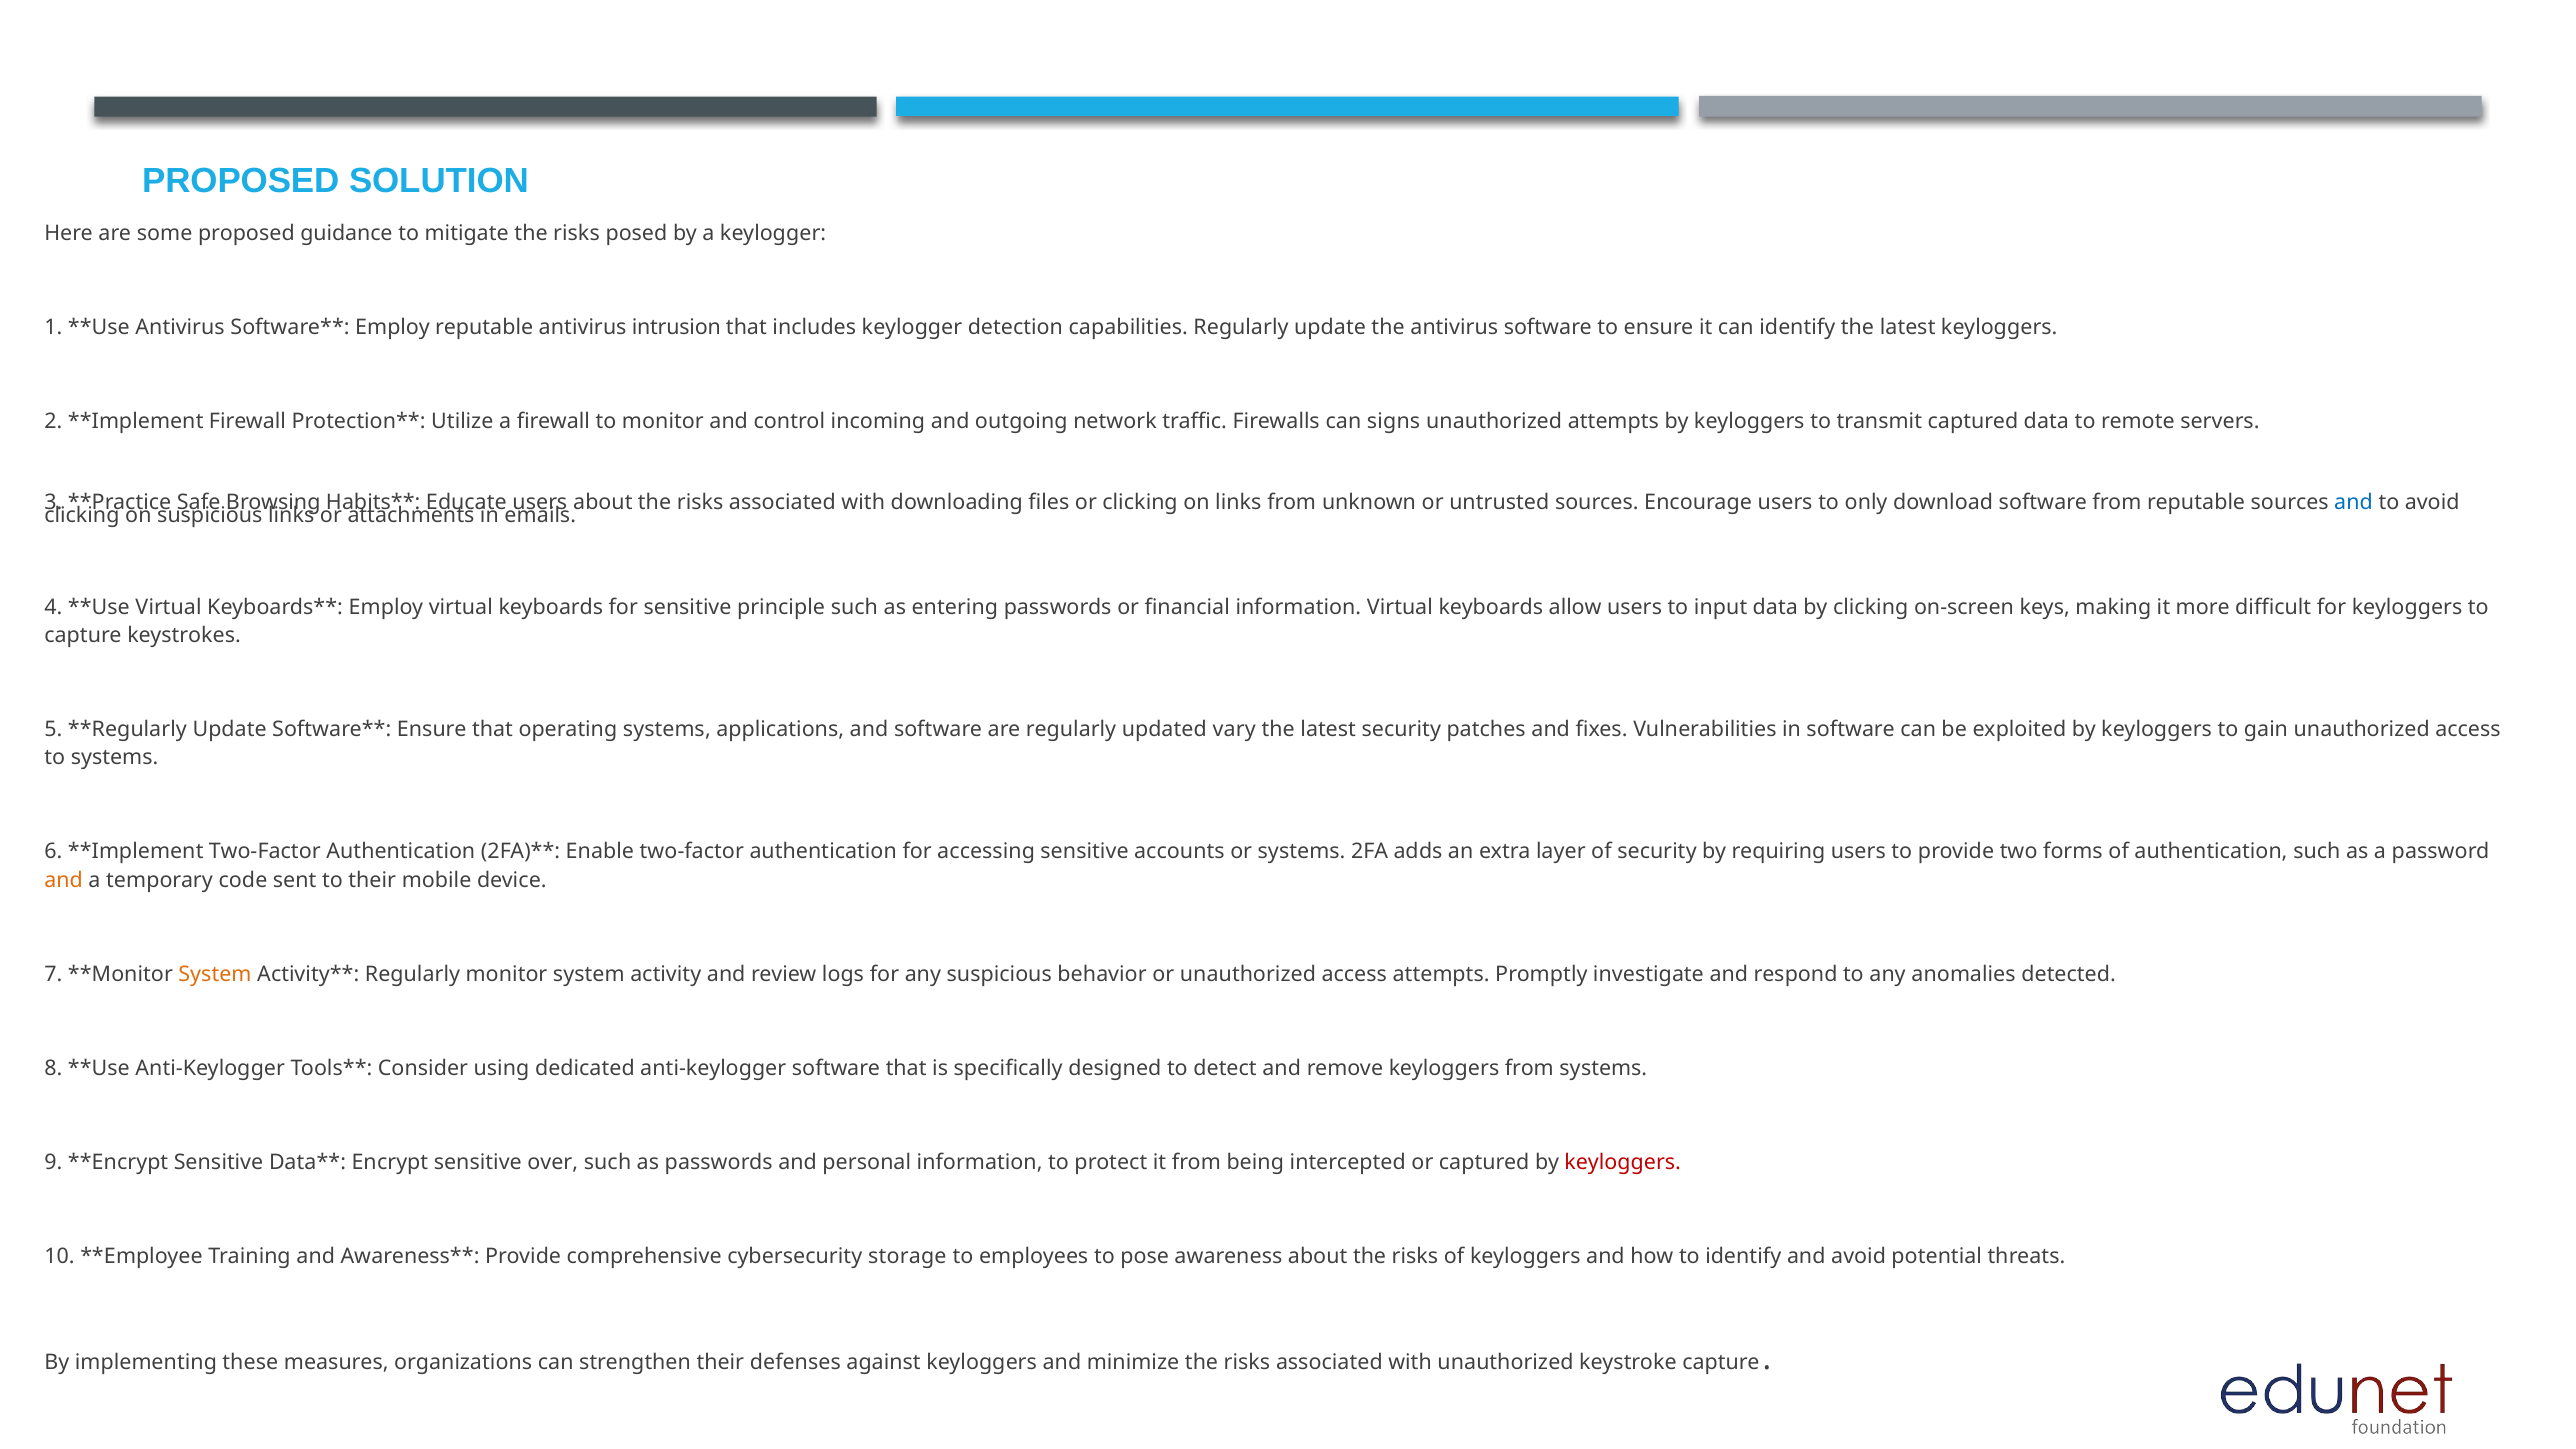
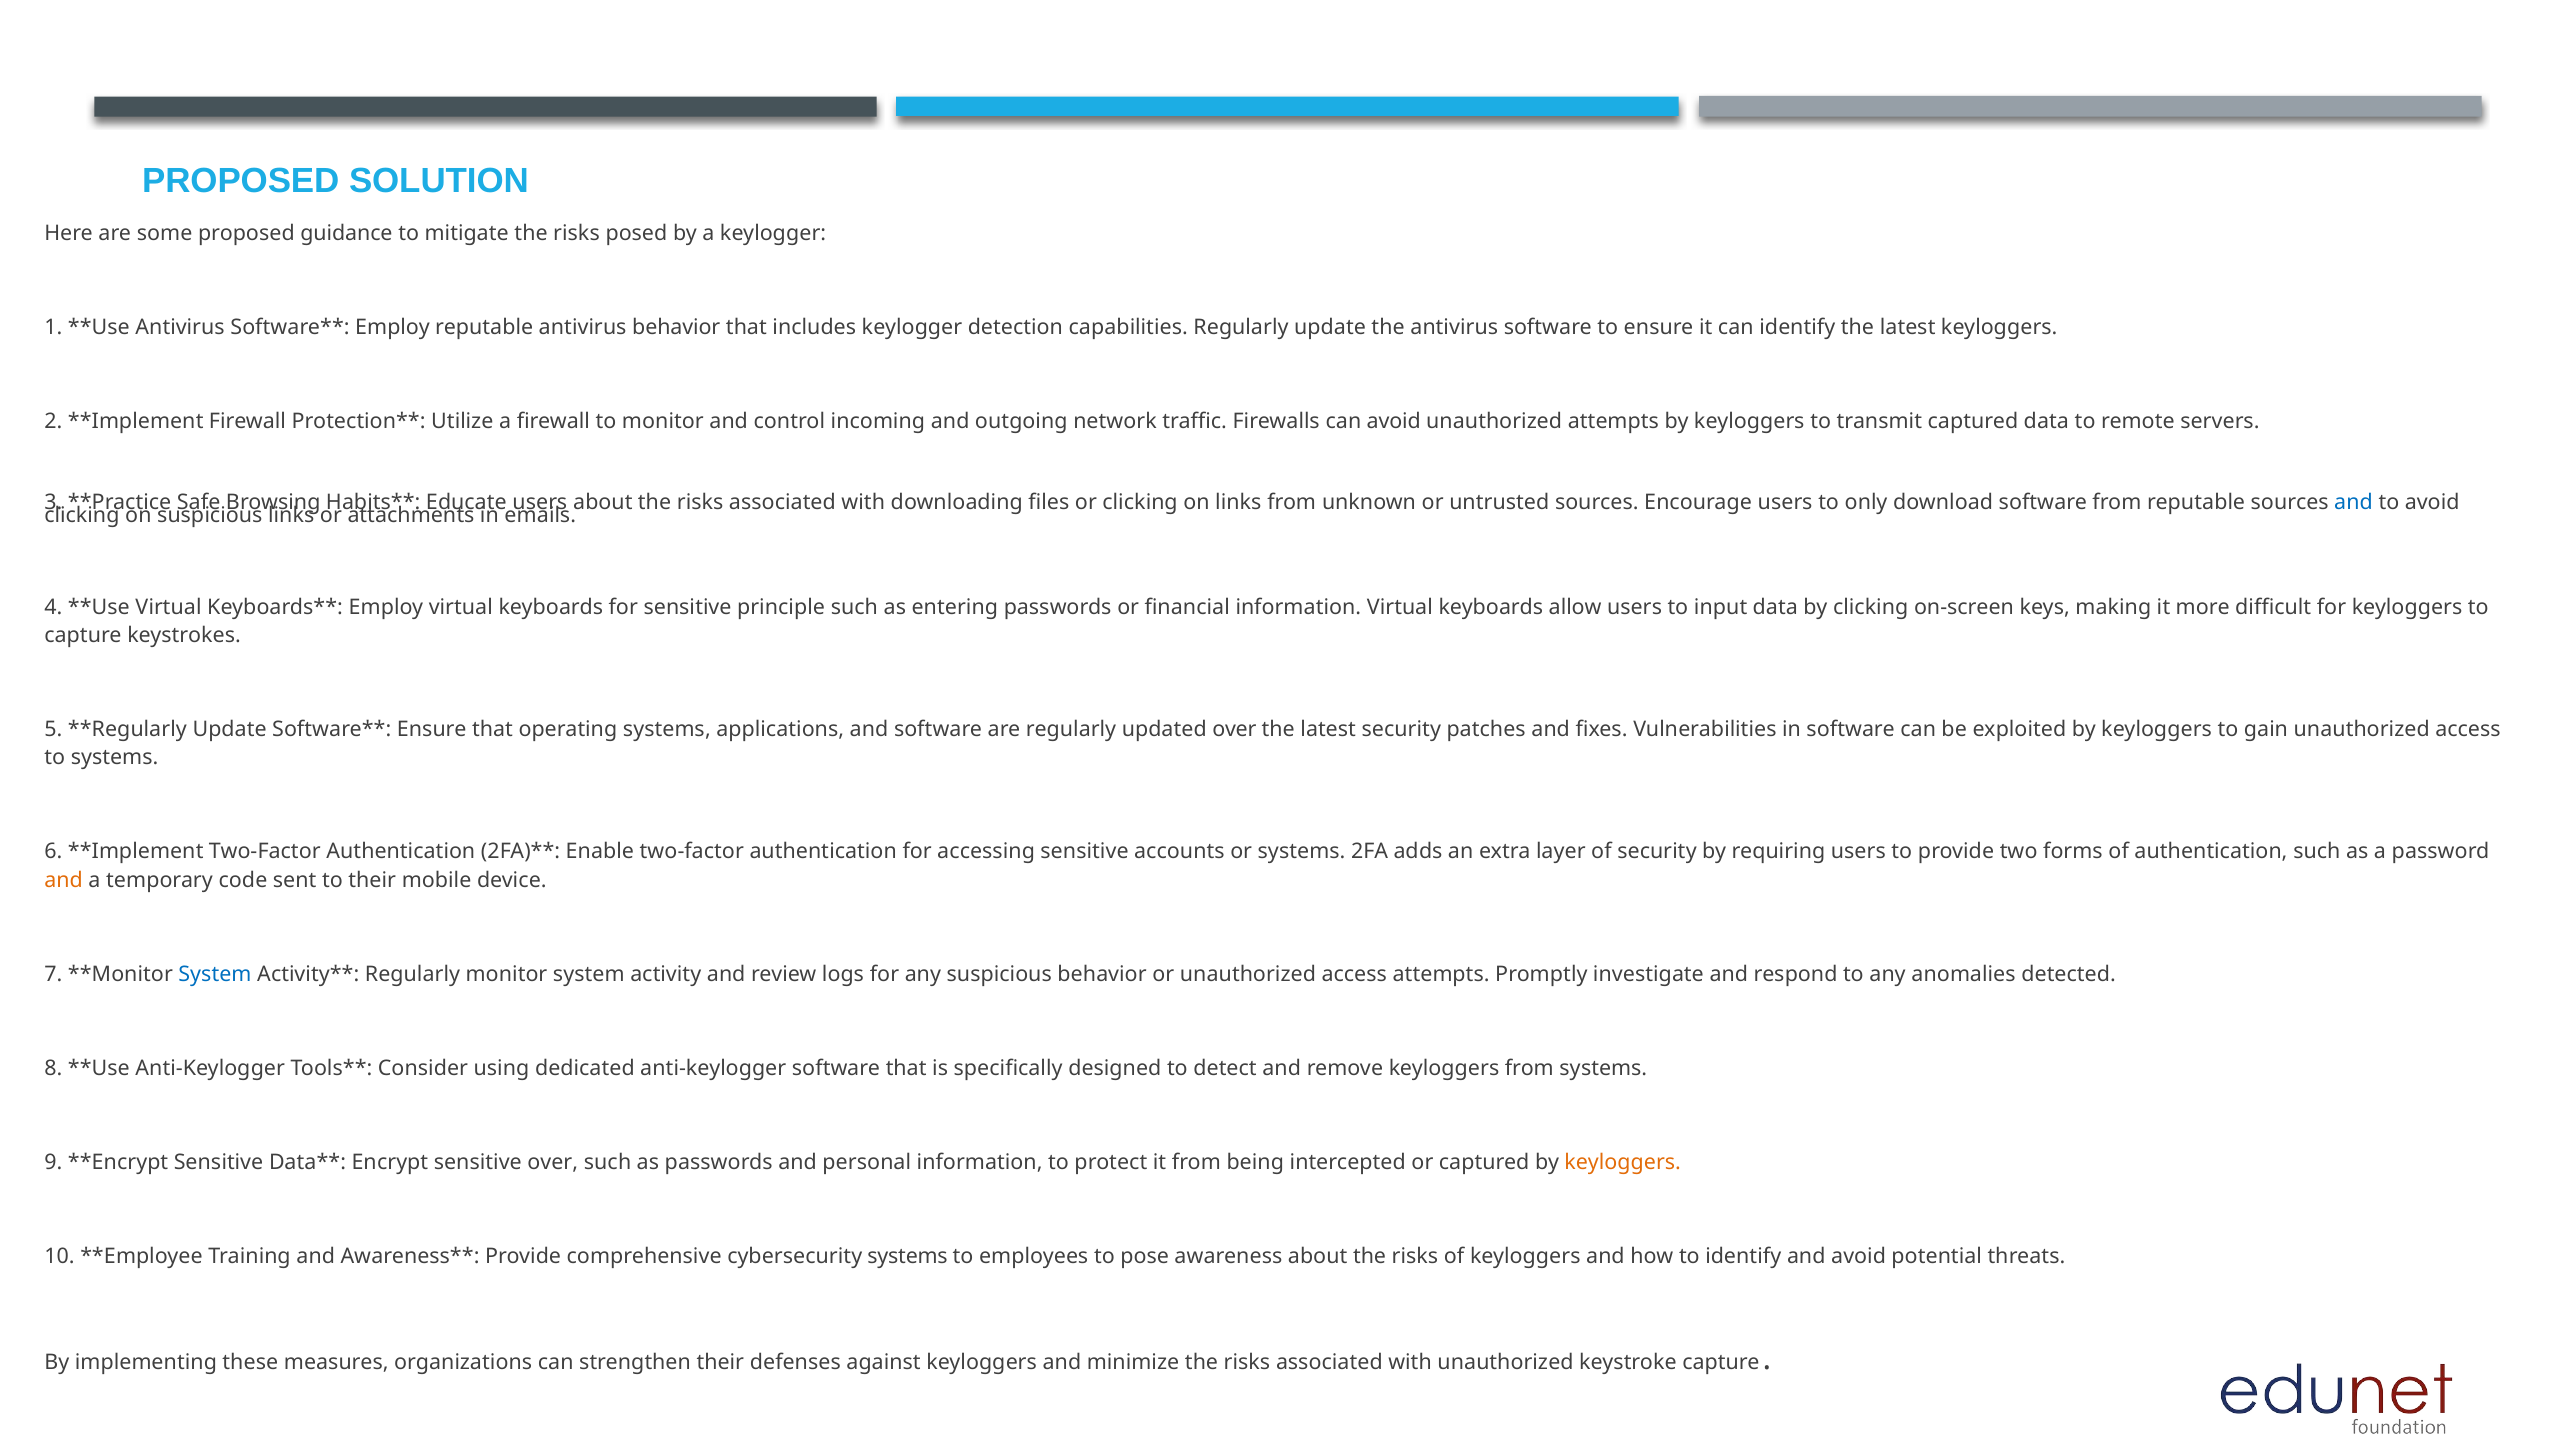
antivirus intrusion: intrusion -> behavior (676, 328)
can signs: signs -> avoid (1394, 422)
updated vary: vary -> over (1234, 730)
System colour: orange -> blue (215, 974)
keyloggers colour: red -> orange (1623, 1162)
cybersecurity storage: storage -> systems (908, 1256)
